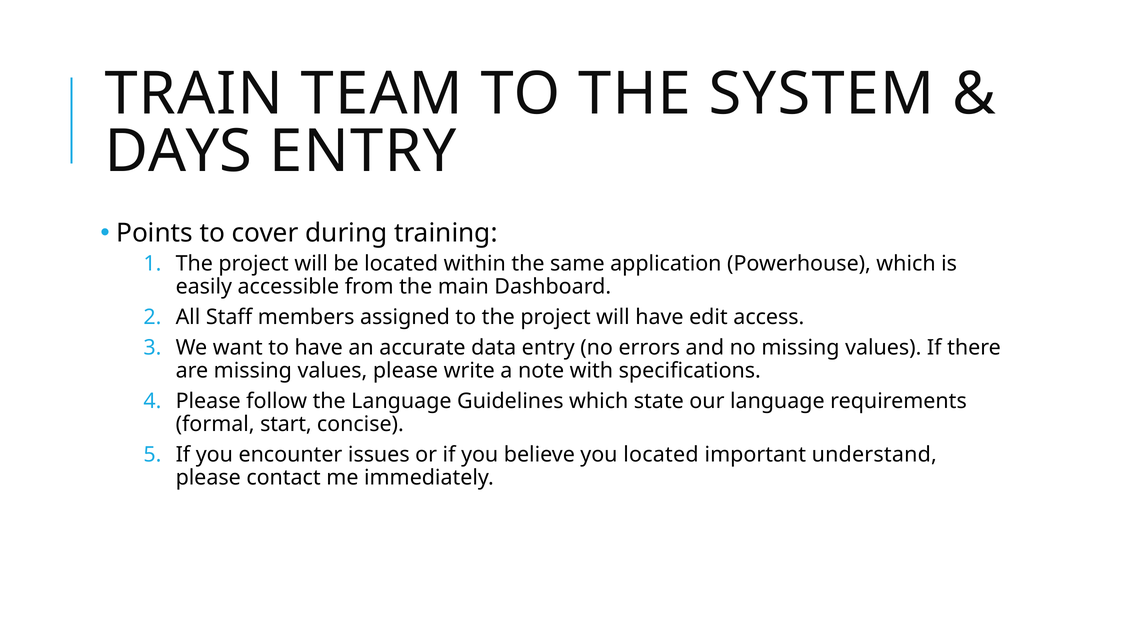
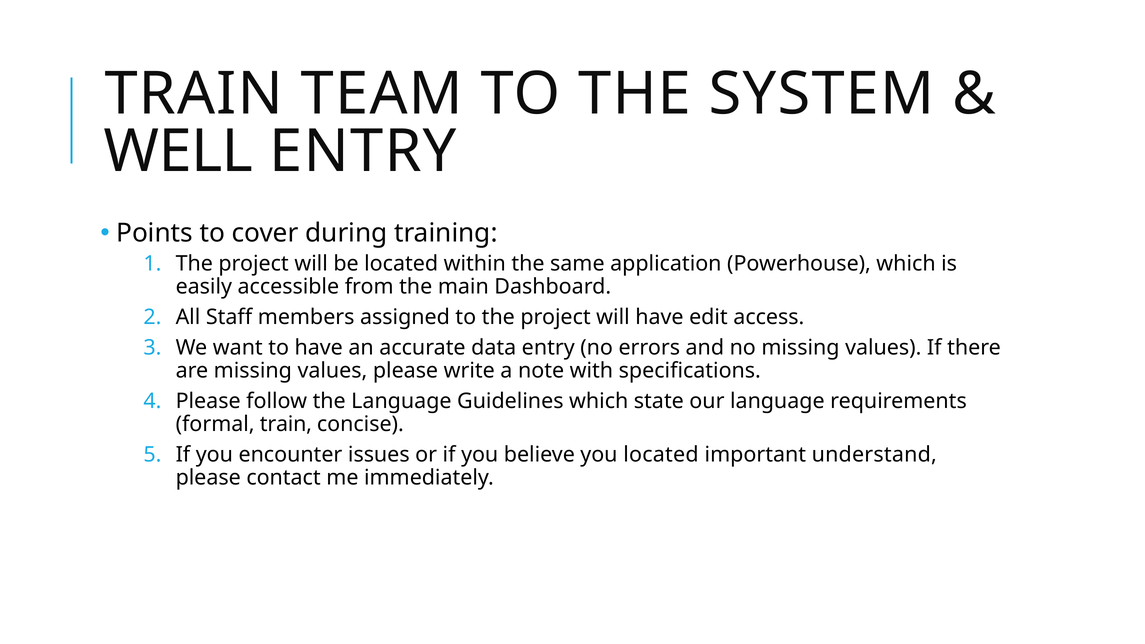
DAYS: DAYS -> WELL (179, 151)
formal start: start -> train (286, 424)
